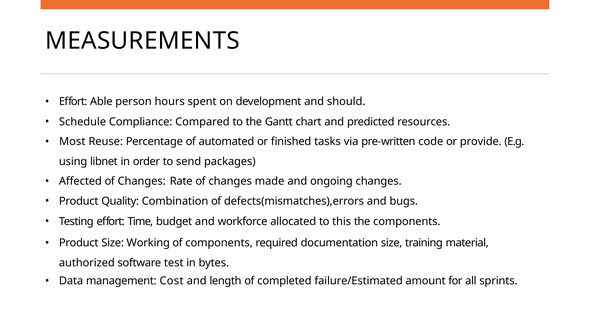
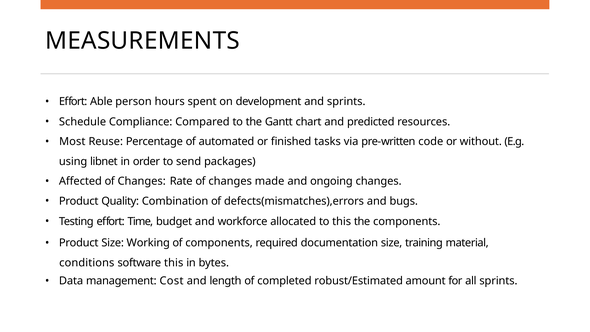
and should: should -> sprints (346, 101)
provide: provide -> without (481, 142)
authorized: authorized -> conditions (87, 263)
software test: test -> this (174, 263)
failure/Estimated: failure/Estimated -> robust/Estimated (359, 281)
